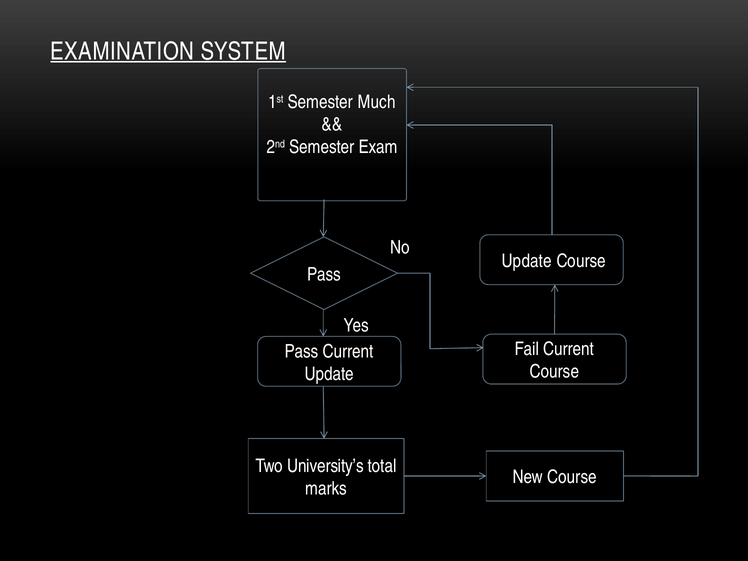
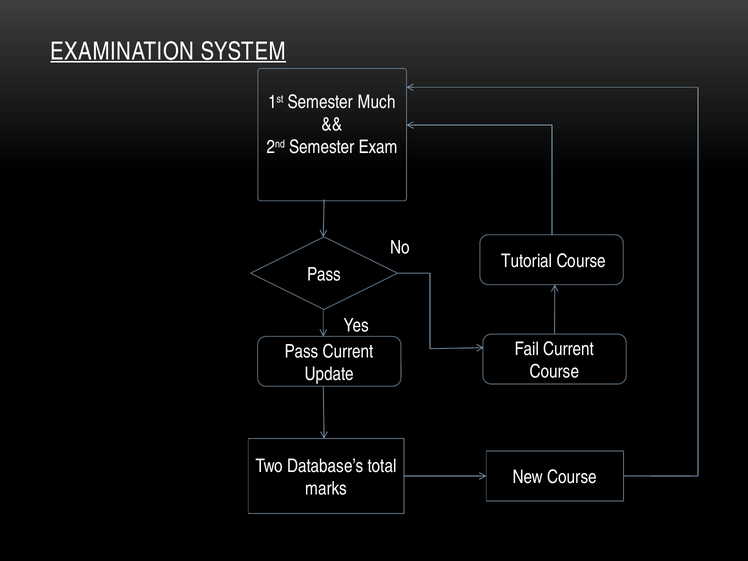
Update: Update -> Tutorial (527, 261)
University’s: University’s -> Database’s (325, 466)
